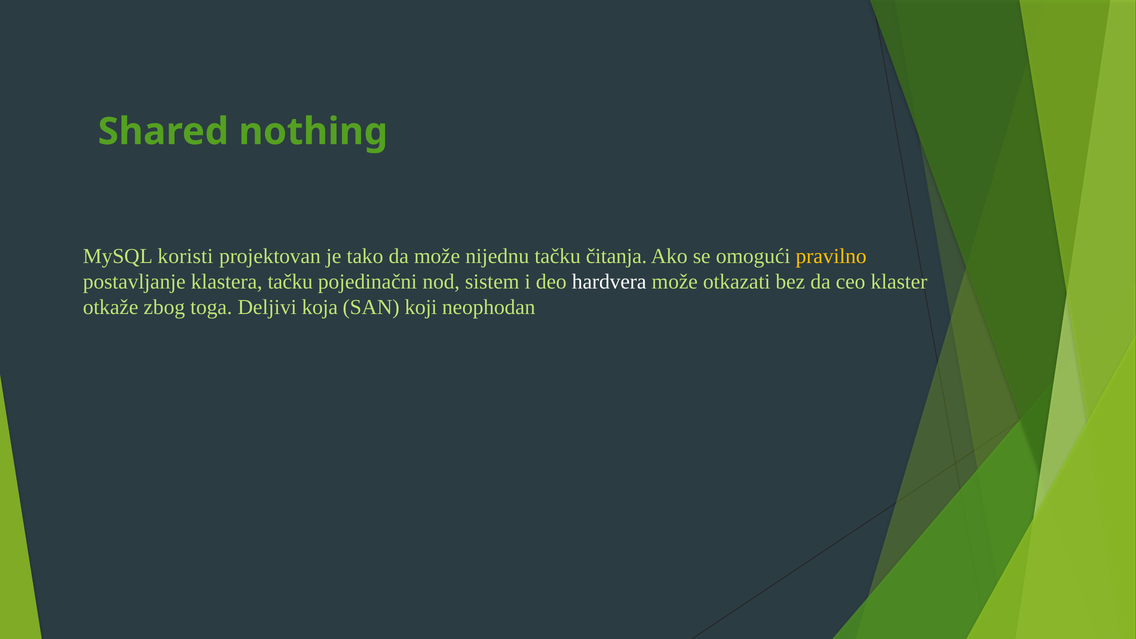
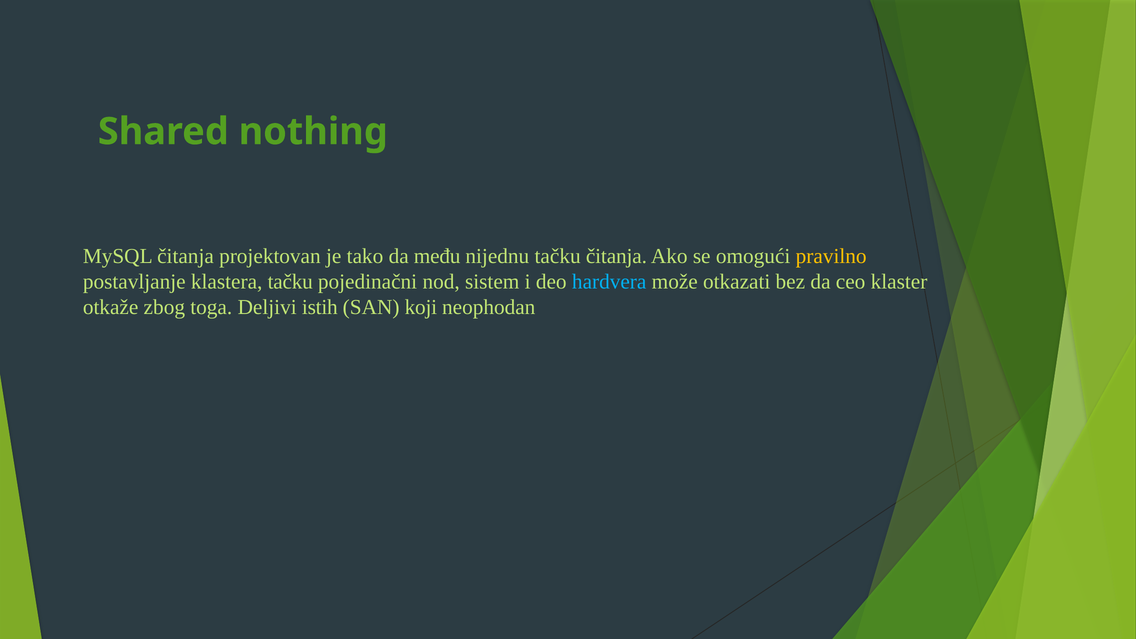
MySQL koristi: koristi -> čitanja (186, 256)
da može: može -> među (437, 256)
hardvera colour: white -> light blue (609, 282)
koja: koja -> istih (320, 307)
